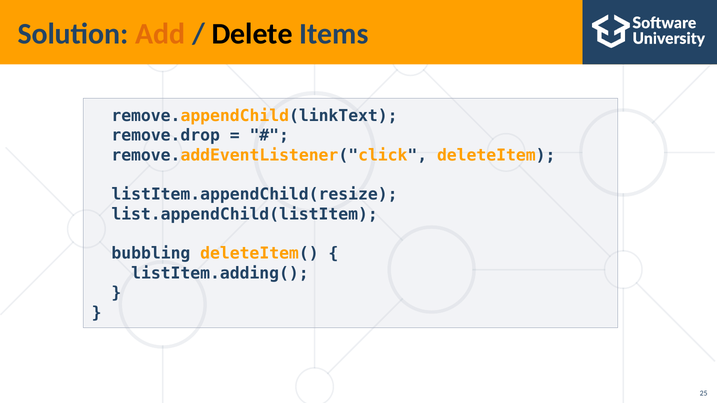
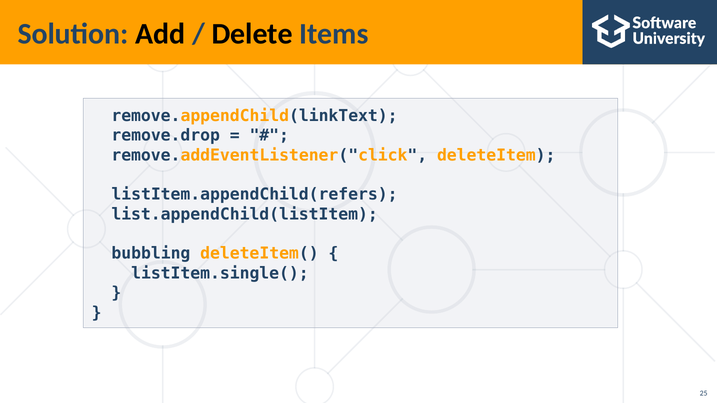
Add colour: orange -> black (160, 34)
listItem.appendChild(resize: listItem.appendChild(resize -> listItem.appendChild(refers (254, 195)
listItem.adding(: listItem.adding( -> listItem.single( (220, 273)
